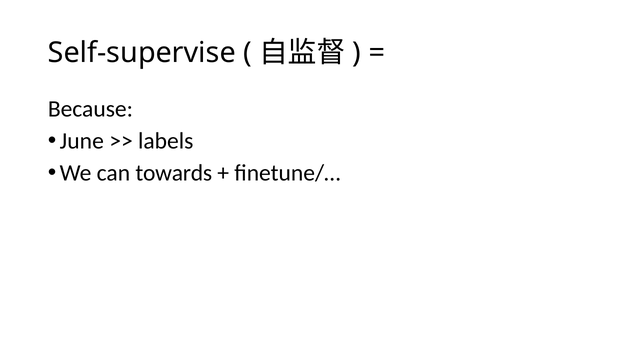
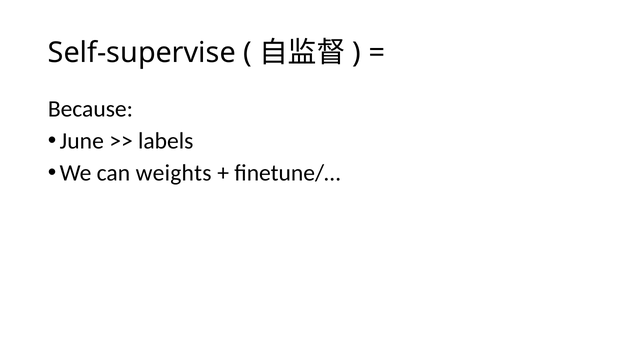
towards: towards -> weights (174, 173)
